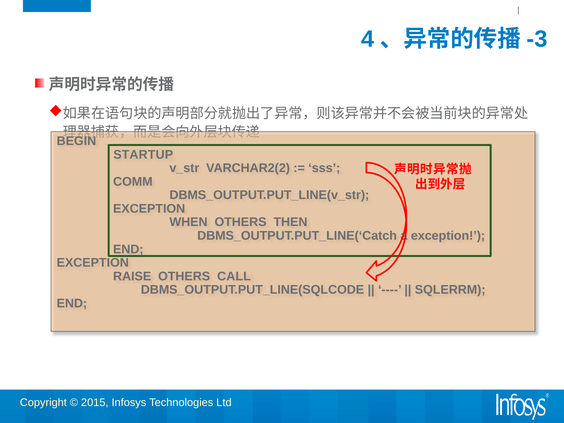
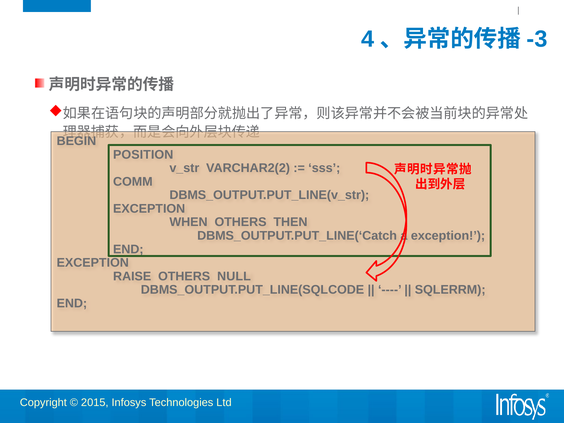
STARTUP: STARTUP -> POSITION (143, 155)
CALL: CALL -> NULL (234, 276)
